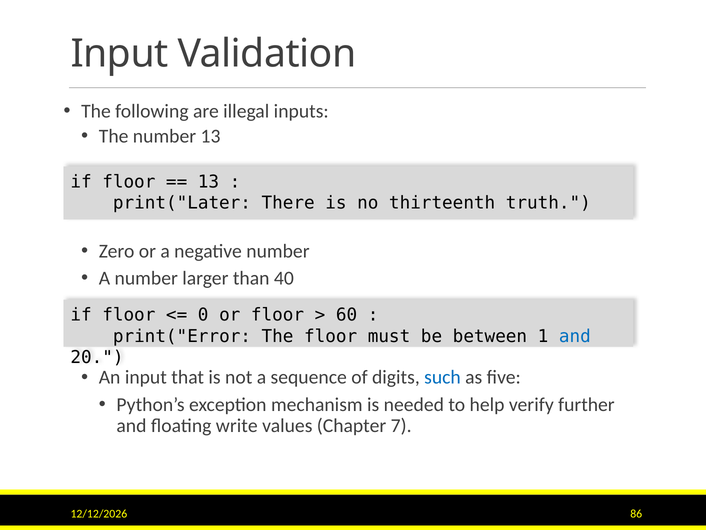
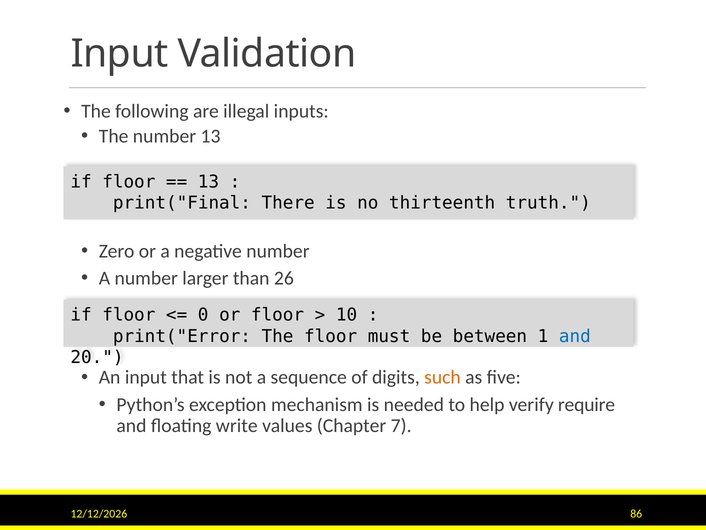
print("Later: print("Later -> print("Final (182, 203)
40: 40 -> 26 (284, 278)
60: 60 -> 10 (347, 315)
such colour: blue -> orange (442, 377)
further: further -> require (587, 404)
